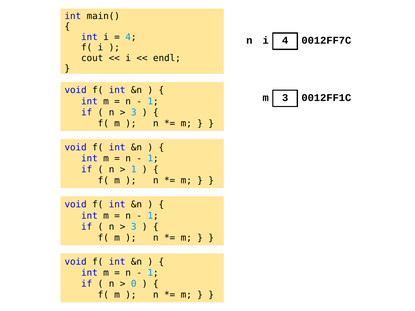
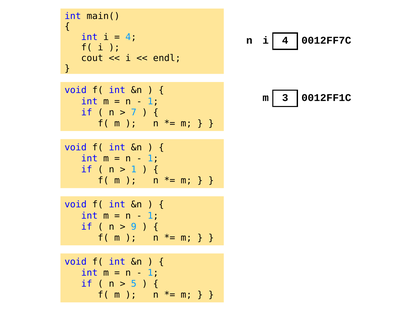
3: 3 -> 7 (134, 112)
3: 3 -> 9 (134, 227)
0: 0 -> 5 (134, 284)
